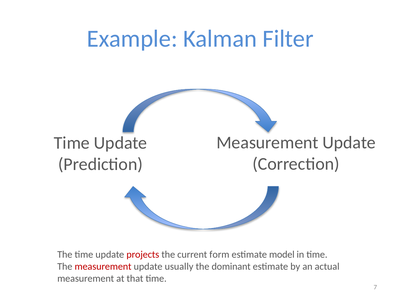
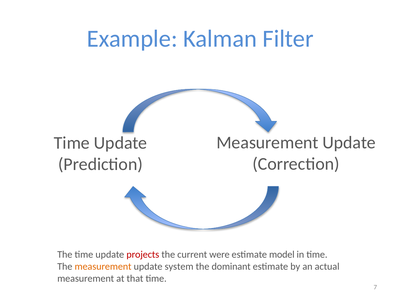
form: form -> were (219, 254)
measurement colour: red -> orange (103, 266)
usually: usually -> system (179, 266)
